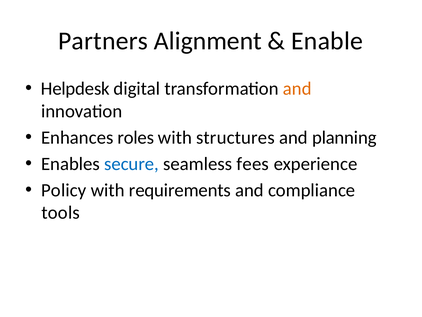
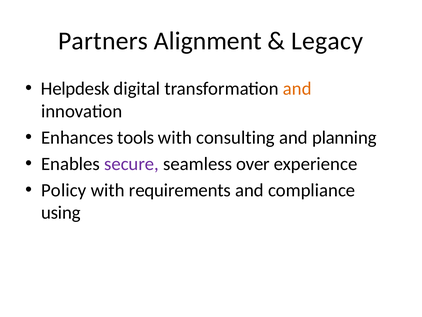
Enable: Enable -> Legacy (327, 41)
roles: roles -> tools (136, 137)
structures: structures -> consulting (235, 137)
secure colour: blue -> purple (132, 164)
fees: fees -> over (253, 164)
tools: tools -> using (61, 212)
